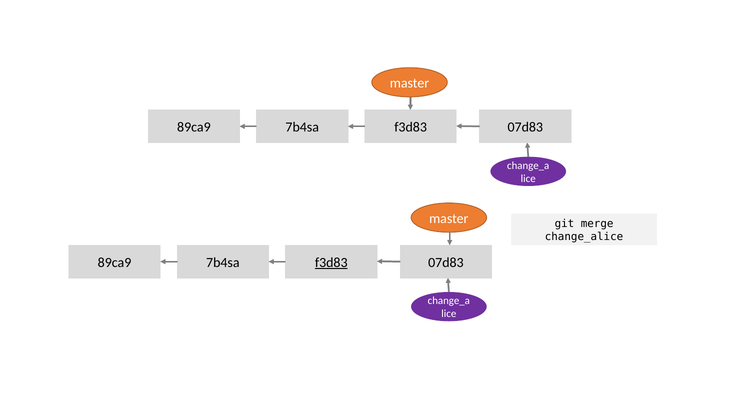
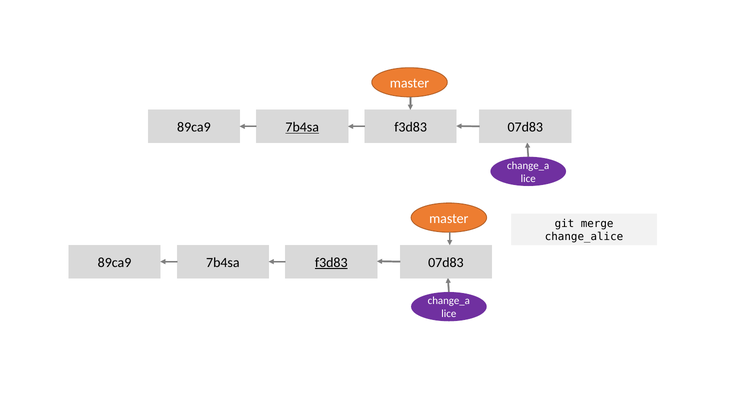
7b4sa underline: none -> present (302, 127)
